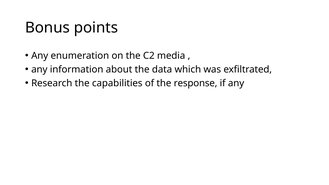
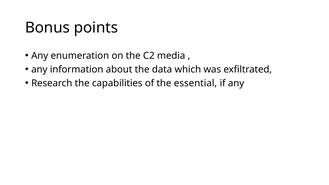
response: response -> essential (195, 83)
